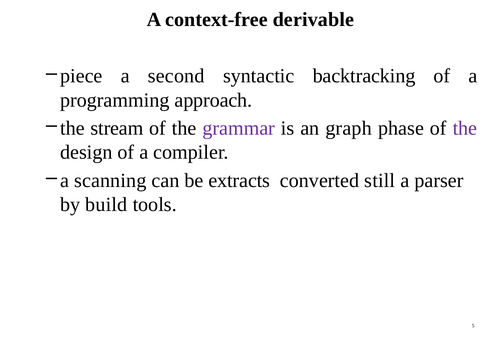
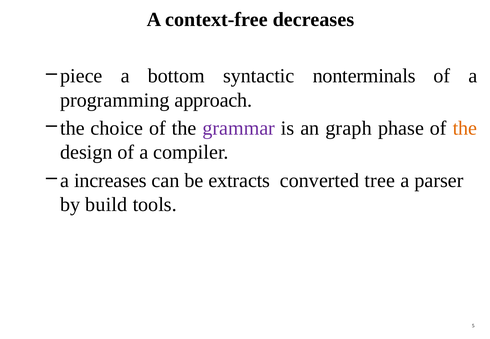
derivable: derivable -> decreases (313, 19)
second: second -> bottom (176, 76)
backtracking: backtracking -> nonterminals (364, 76)
stream: stream -> choice (117, 128)
the colour: purple -> orange (465, 128)
scanning: scanning -> increases (110, 181)
still: still -> tree (380, 181)
